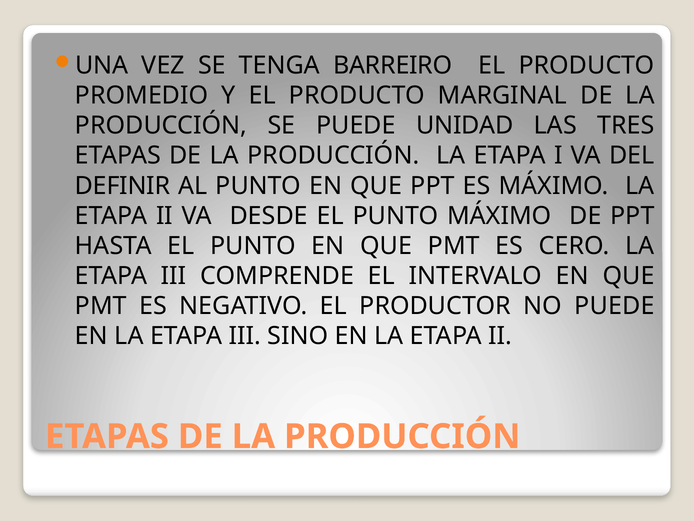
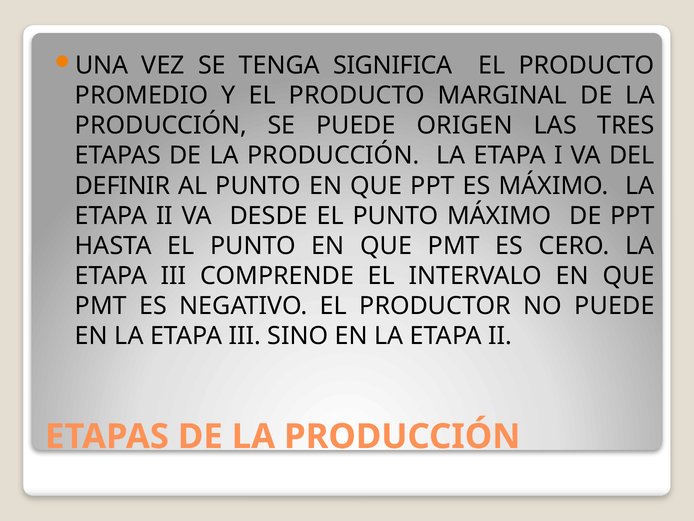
BARREIRO: BARREIRO -> SIGNIFICA (393, 65)
UNIDAD: UNIDAD -> ORIGEN (465, 125)
